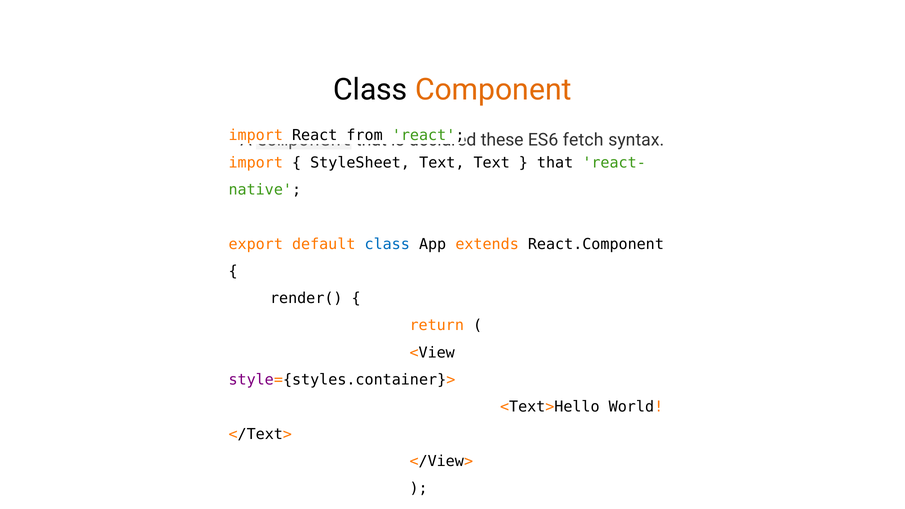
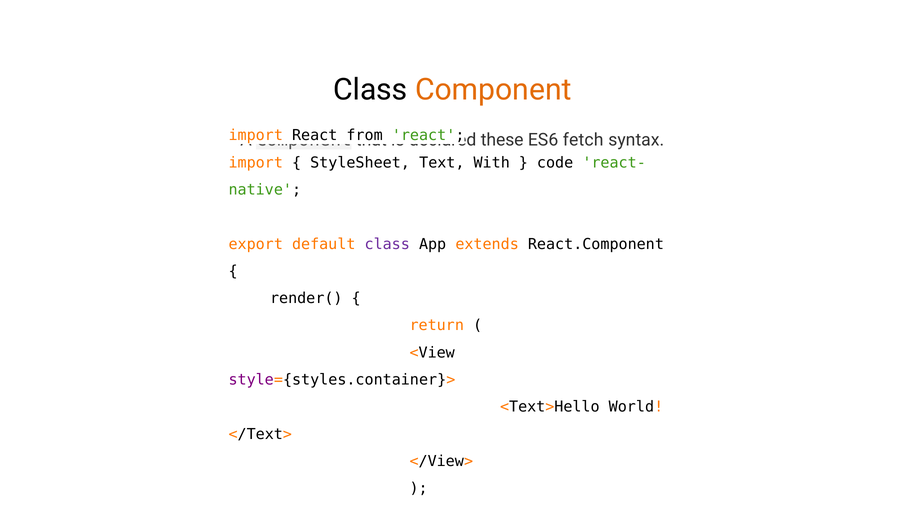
Text Text: Text -> With (492, 163)
that: that -> code (555, 163)
class colour: blue -> purple (387, 244)
